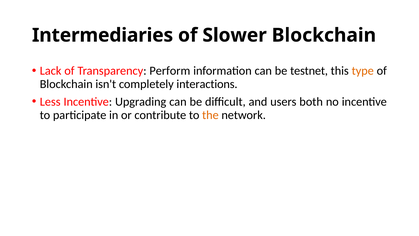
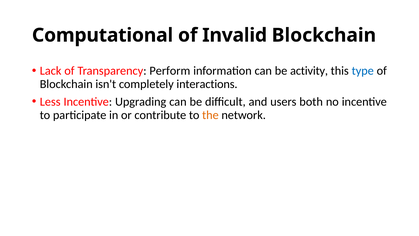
Intermediaries: Intermediaries -> Computational (103, 35)
Slower: Slower -> Invalid (235, 35)
testnet: testnet -> activity (309, 71)
type colour: orange -> blue (363, 71)
